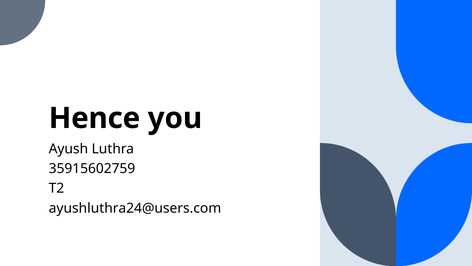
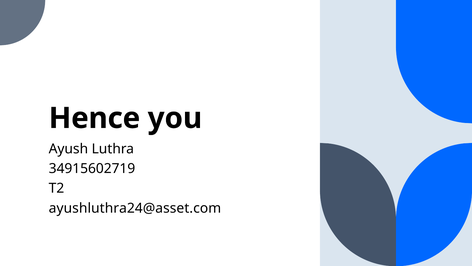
35915602759: 35915602759 -> 34915602719 (92, 168)
ayushluthra24@users.com: ayushluthra24@users.com -> ayushluthra24@asset.com (135, 208)
